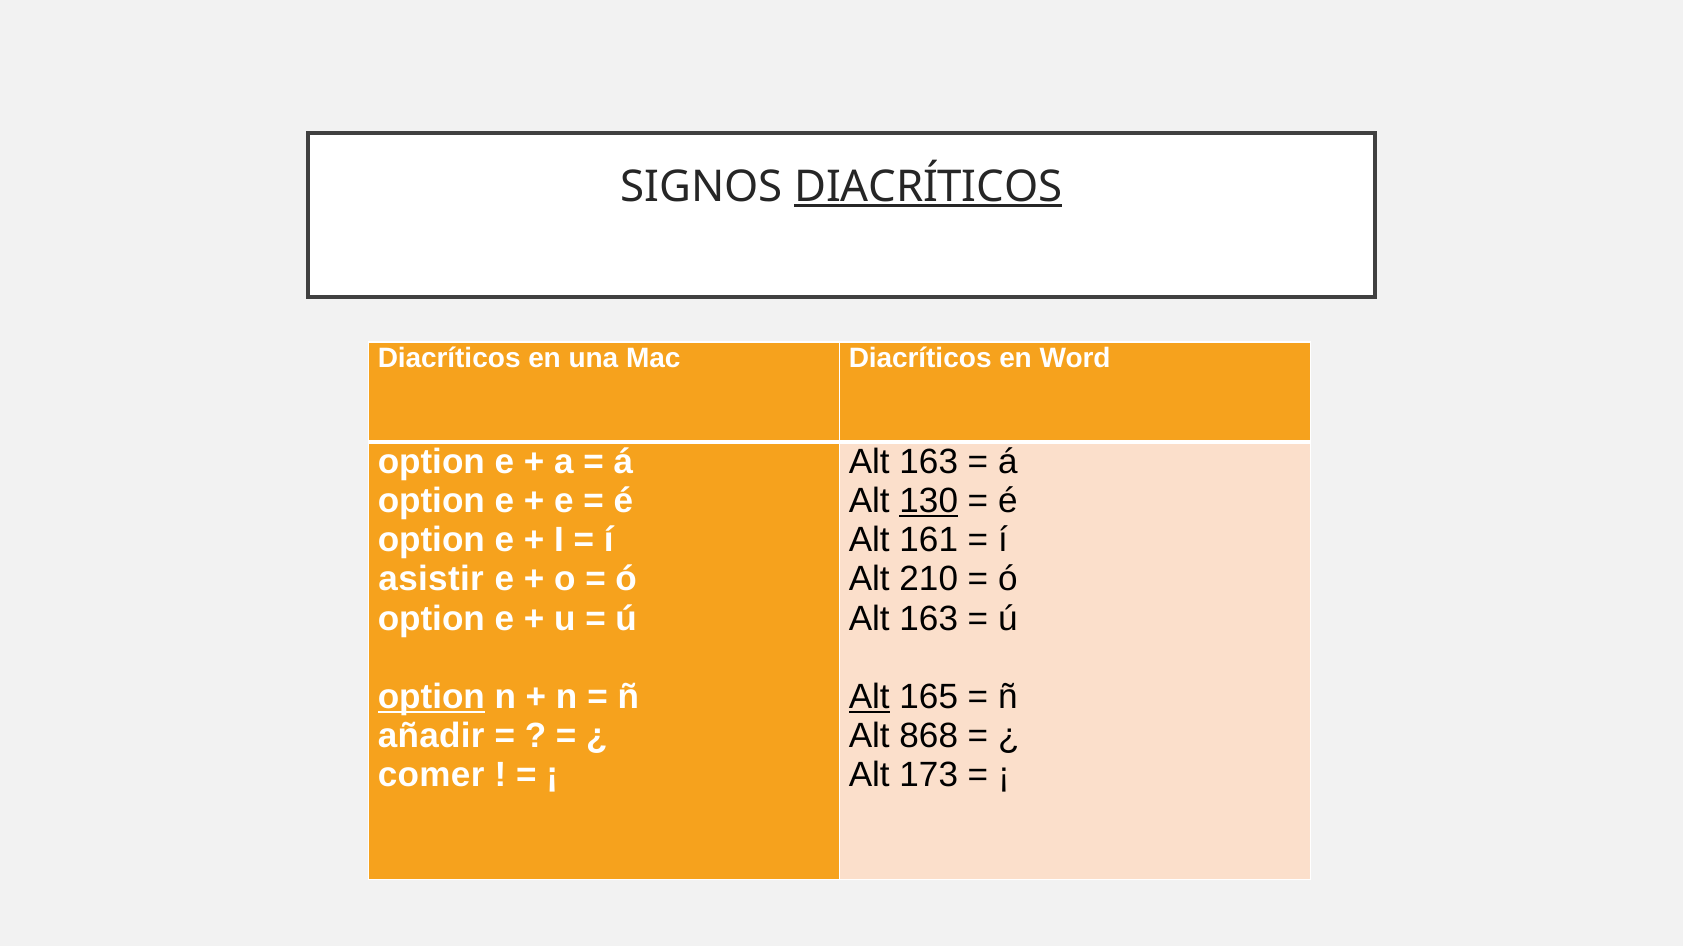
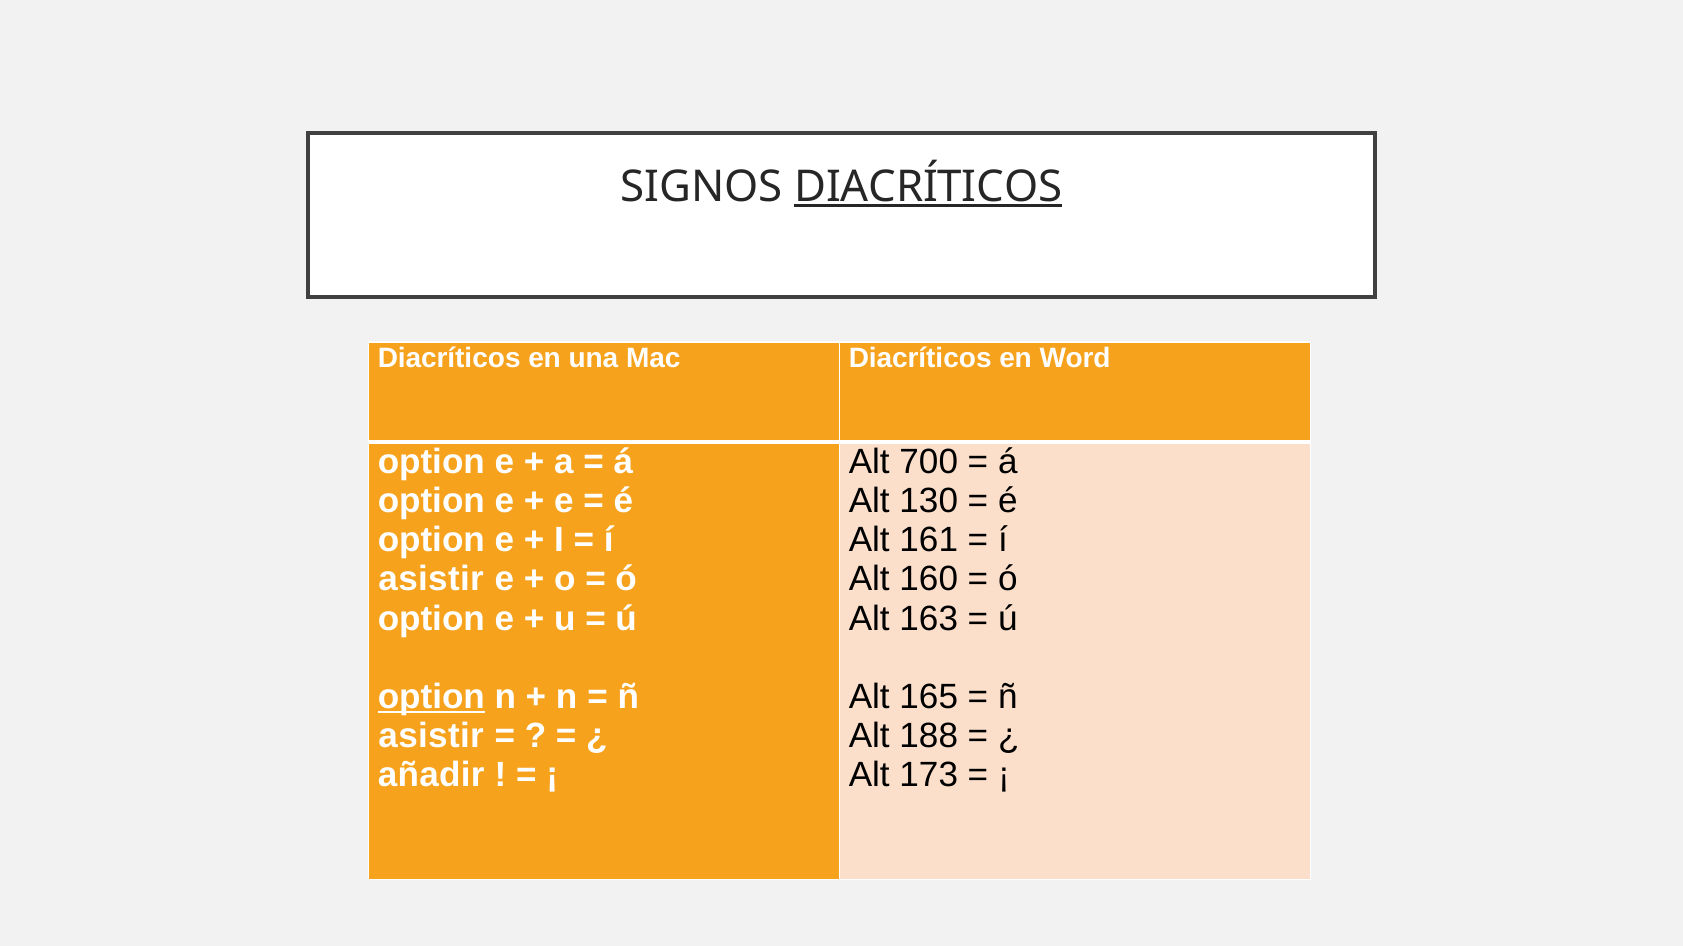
163: 163 -> 700 (929, 462)
130 underline: present -> none (929, 502)
210: 210 -> 160 (929, 580)
Alt underline: present -> none (869, 697)
añadir: añadir -> asistir (431, 736)
868: 868 -> 188 (929, 736)
comer: comer -> añadir (431, 775)
